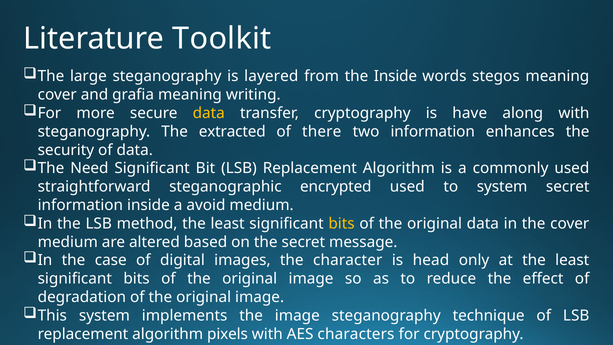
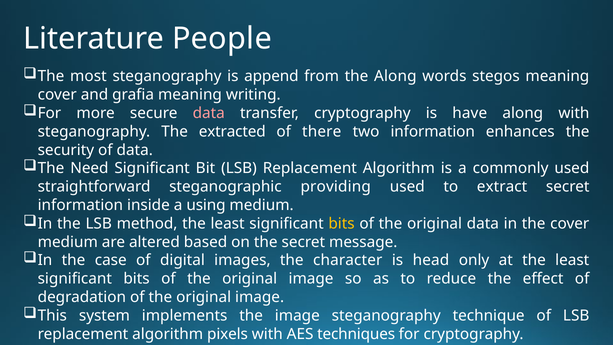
Toolkit: Toolkit -> People (222, 39)
large: large -> most (88, 76)
layered: layered -> append (271, 76)
the Inside: Inside -> Along (395, 76)
data colour: yellow -> pink (209, 113)
encrypted: encrypted -> providing (336, 187)
to system: system -> extract (502, 187)
avoid: avoid -> using (206, 205)
characters: characters -> techniques (356, 334)
